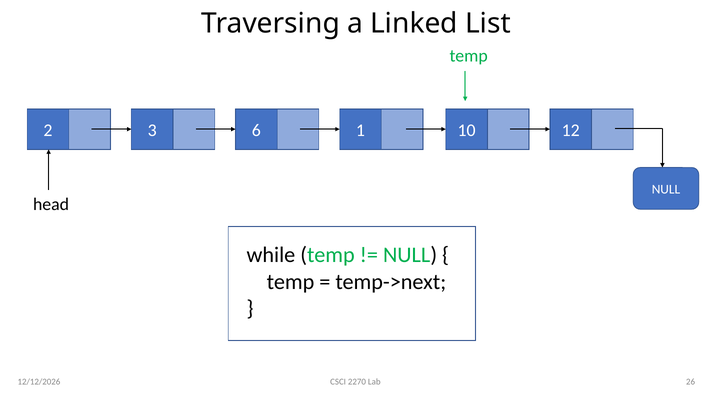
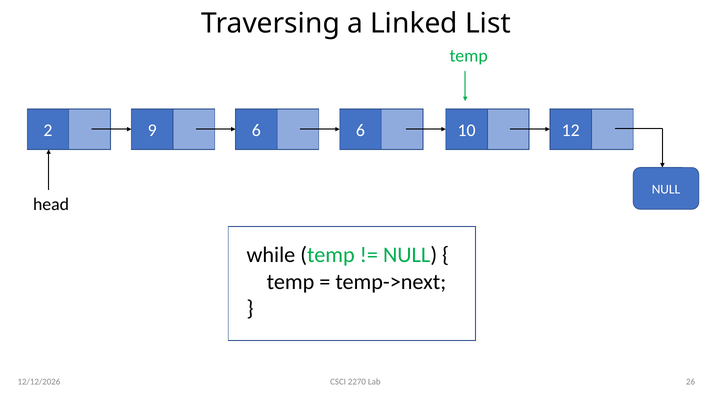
3: 3 -> 9 (152, 130)
6 1: 1 -> 6 (360, 130)
